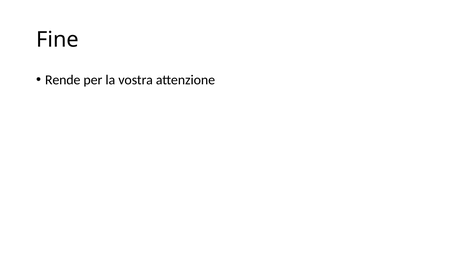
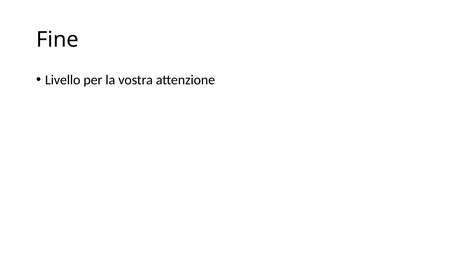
Rende: Rende -> Livello (63, 80)
